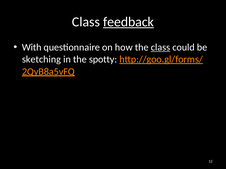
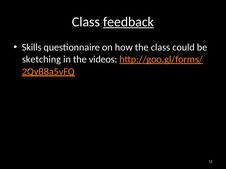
With: With -> Skills (32, 47)
class underline: present -> none (160, 47)
spotty: spotty -> videos (103, 59)
